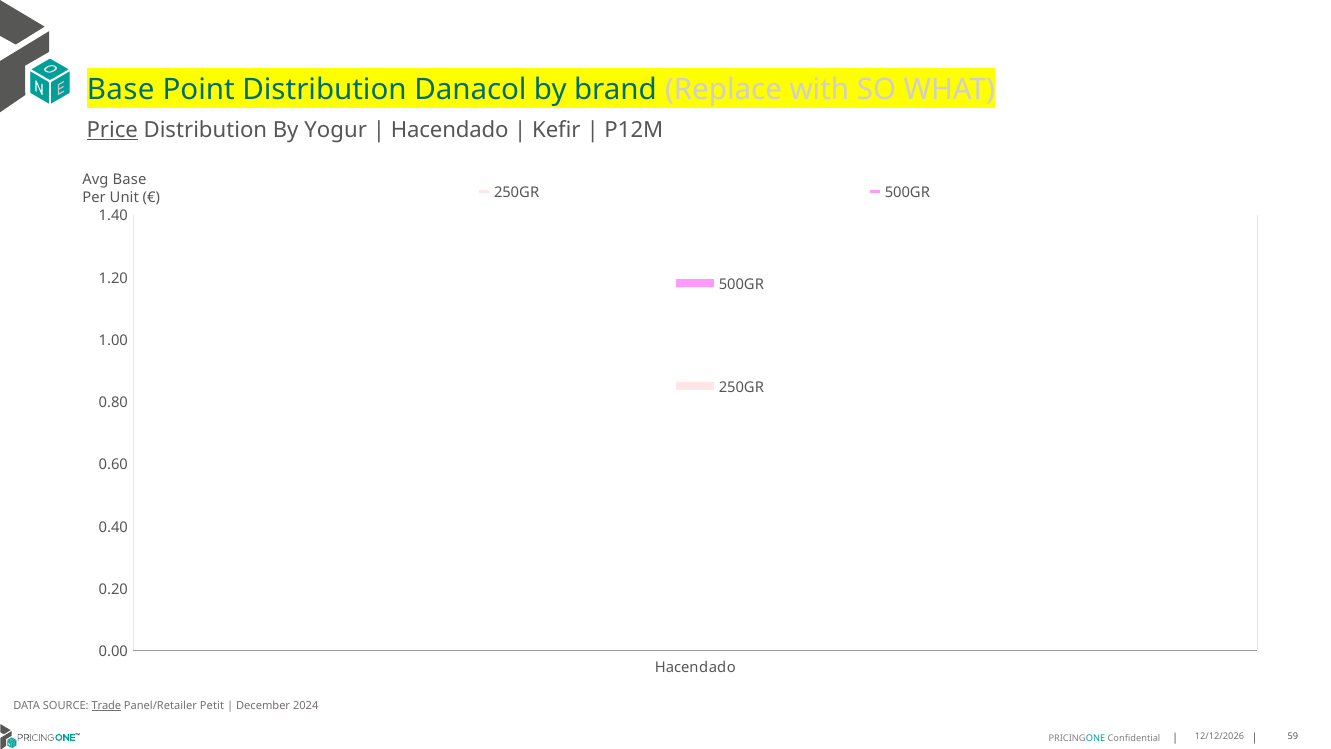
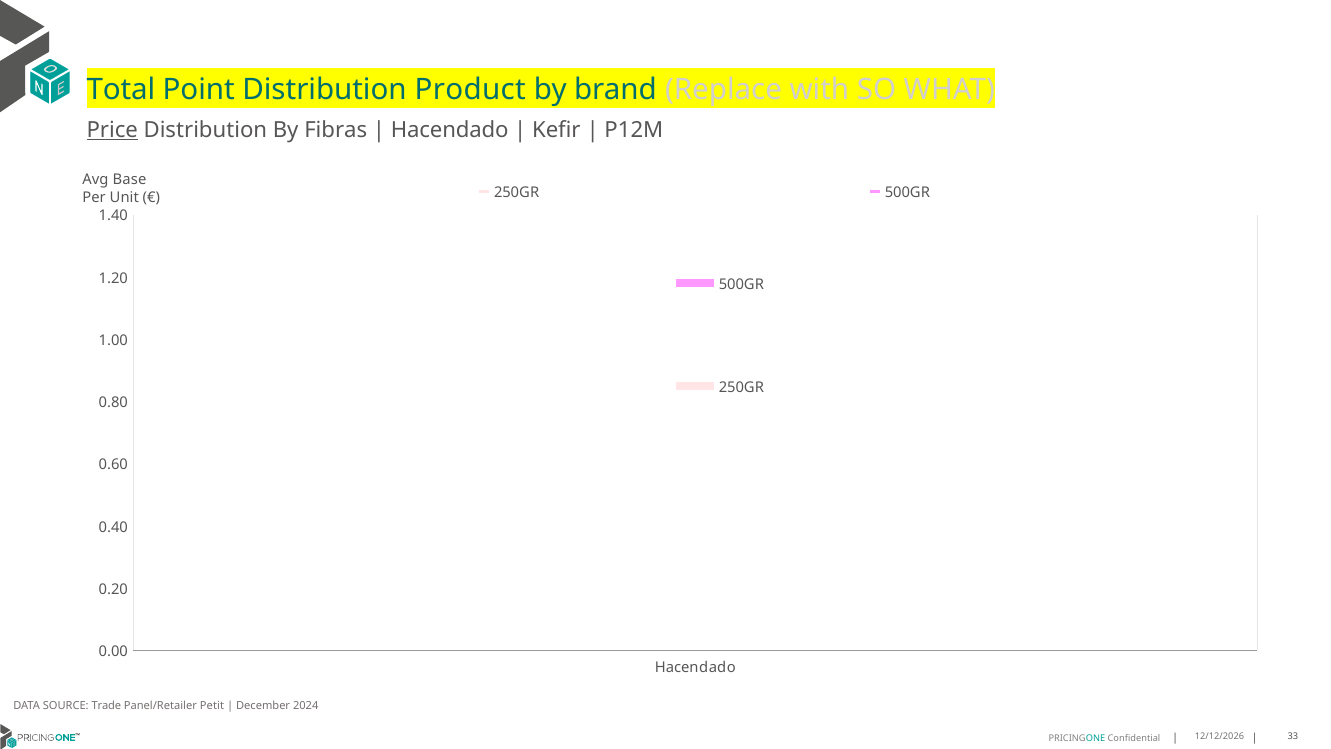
Base: Base -> Total (121, 89)
Danacol: Danacol -> Product (470, 89)
Yogur: Yogur -> Fibras (336, 130)
Trade underline: present -> none (106, 705)
59: 59 -> 33 (1293, 736)
